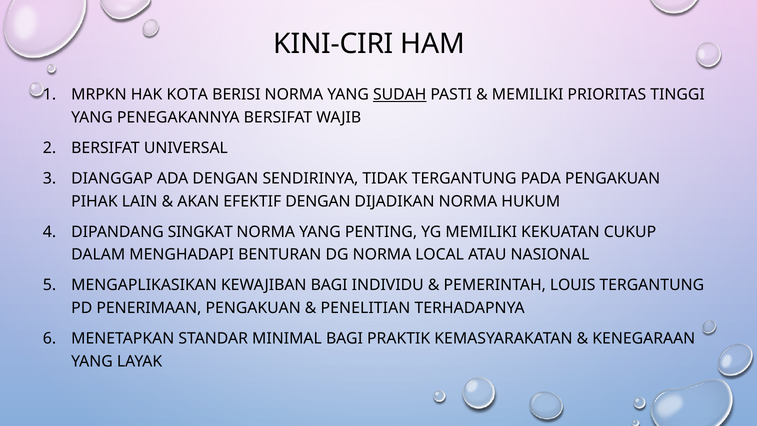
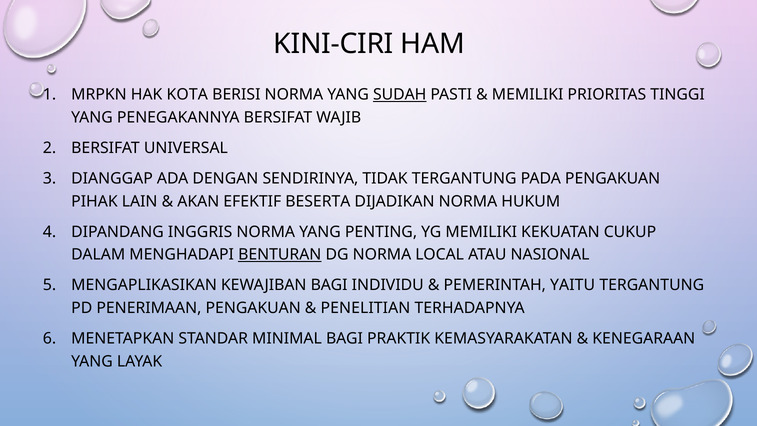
EFEKTIF DENGAN: DENGAN -> BESERTA (318, 201)
SINGKAT: SINGKAT -> INGGRIS (200, 232)
BENTURAN underline: none -> present (280, 255)
LOUIS: LOUIS -> YAITU (573, 285)
